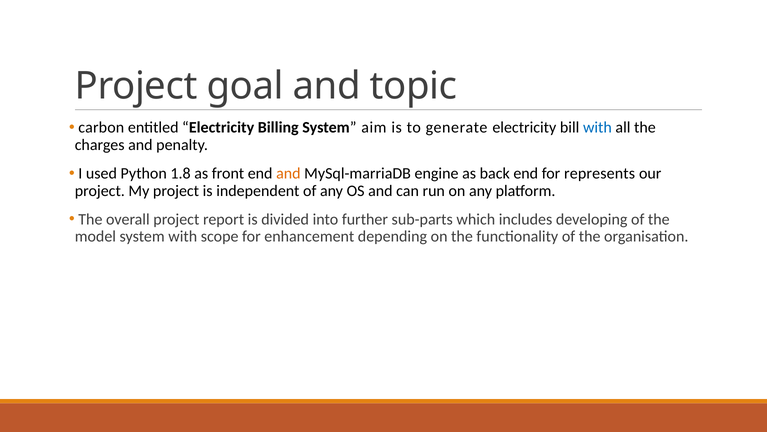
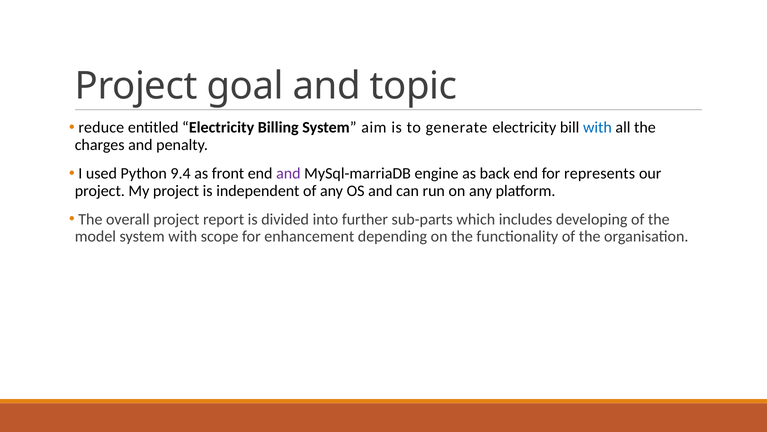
carbon: carbon -> reduce (101, 128)
1.8: 1.8 -> 9.4 (181, 173)
and colour: orange -> purple (288, 173)
